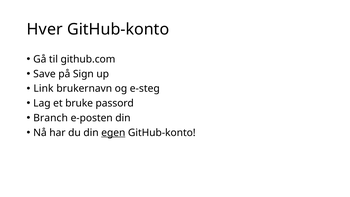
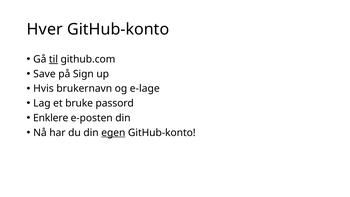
til underline: none -> present (53, 59)
Link: Link -> Hvis (43, 89)
e-steg: e-steg -> e-lage (145, 89)
Branch: Branch -> Enklere (51, 118)
